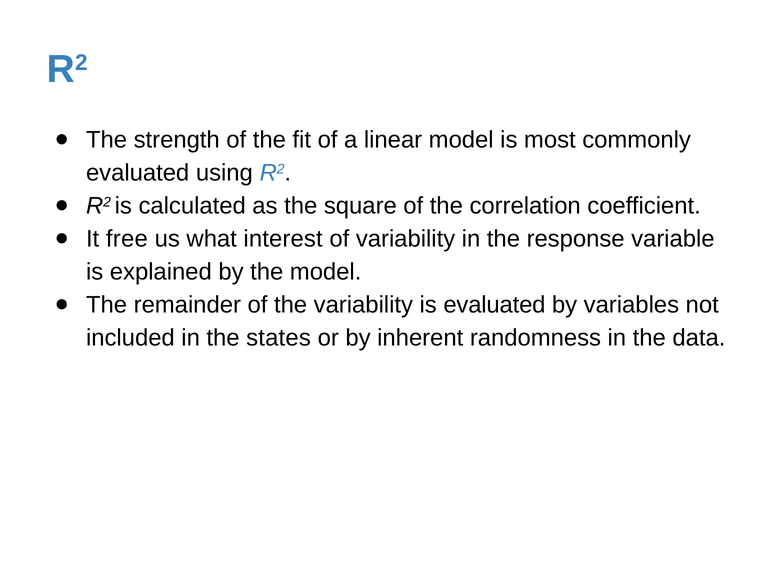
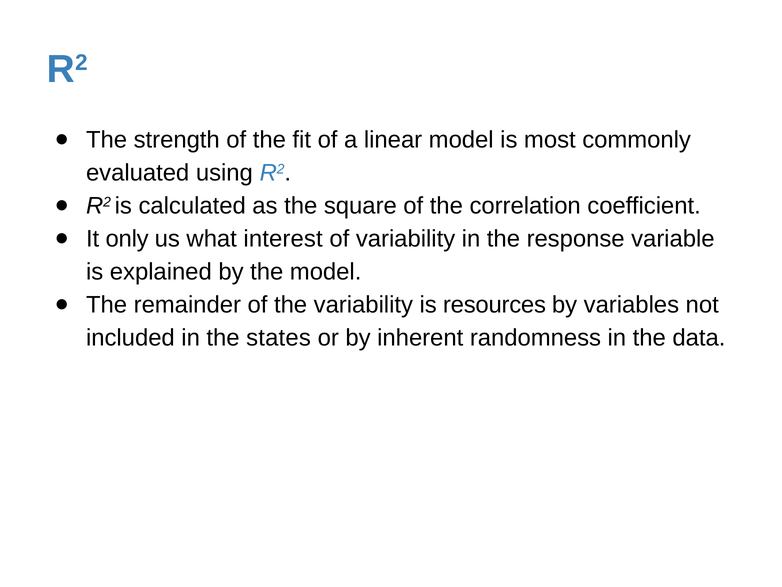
free: free -> only (127, 239)
is evaluated: evaluated -> resources (494, 304)
